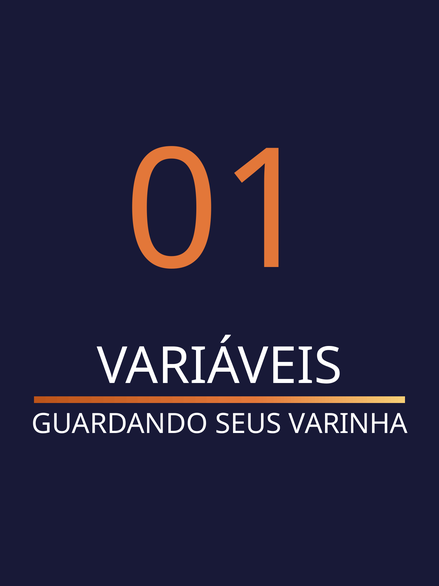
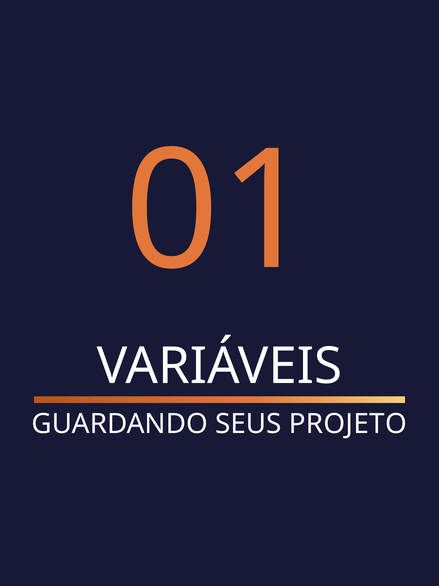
SEUS VARINHA: VARINHA -> PROJETO (348, 423)
